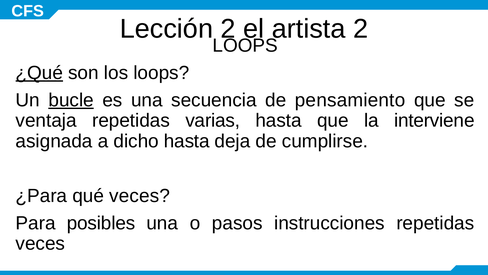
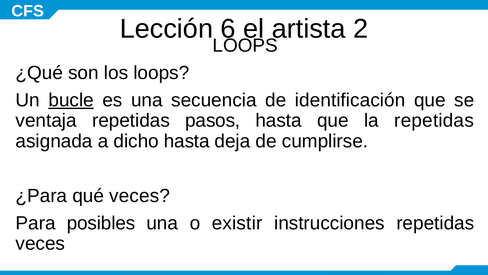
Lección 2: 2 -> 6 (228, 29)
¿Qué underline: present -> none (39, 73)
pensamiento: pensamiento -> identificación (350, 100)
varias: varias -> pasos (213, 120)
la interviene: interviene -> repetidas (434, 120)
pasos: pasos -> existir (237, 223)
